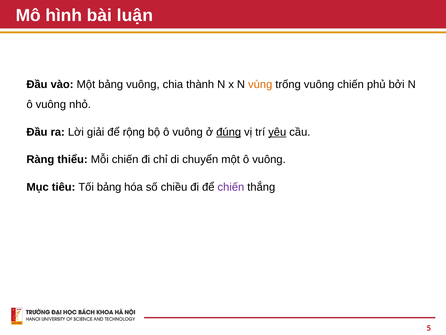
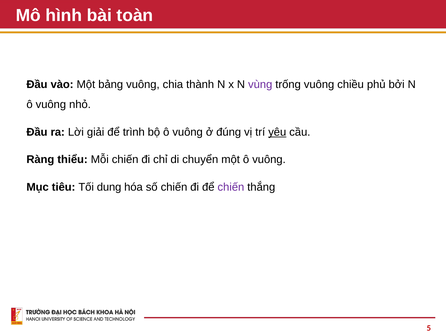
luận: luận -> toàn (135, 15)
vùng colour: orange -> purple (260, 84)
vuông chiến: chiến -> chiều (351, 84)
rộng: rộng -> trình (134, 132)
đúng underline: present -> none (229, 132)
Tối bảng: bảng -> dung (109, 187)
số chiều: chiều -> chiến (174, 187)
